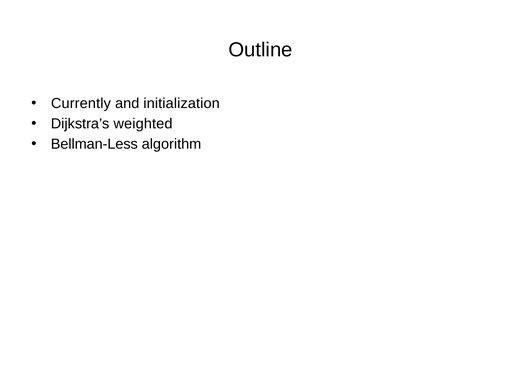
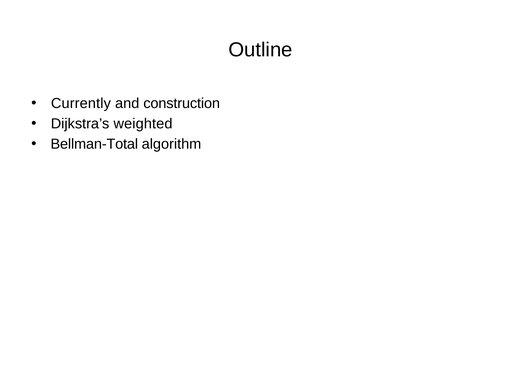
initialization: initialization -> construction (182, 103)
Bellman-Less: Bellman-Less -> Bellman-Total (94, 144)
